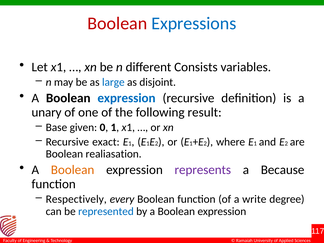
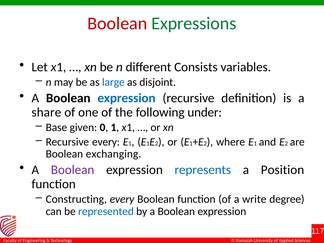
Expressions colour: blue -> green (194, 23)
unary: unary -> share (46, 112)
result: result -> under (205, 112)
Recursive exact: exact -> every (106, 142)
realiasation: realiasation -> exchanging (114, 154)
Boolean colour: orange -> purple (73, 170)
represents colour: purple -> blue (203, 170)
Because: Because -> Position (283, 170)
Respectively: Respectively -> Constructing (76, 199)
